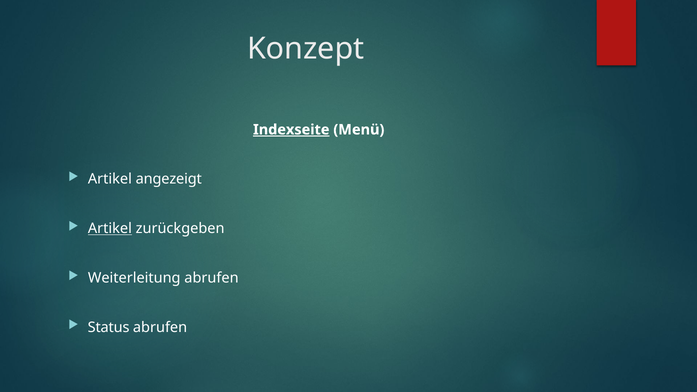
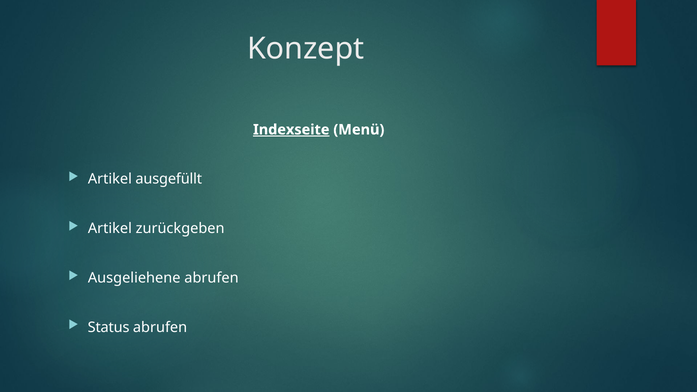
angezeigt: angezeigt -> ausgefüllt (169, 179)
Artikel underline: present -> none (110, 229)
Weiterleitung: Weiterleitung -> Ausgeliehene (134, 278)
